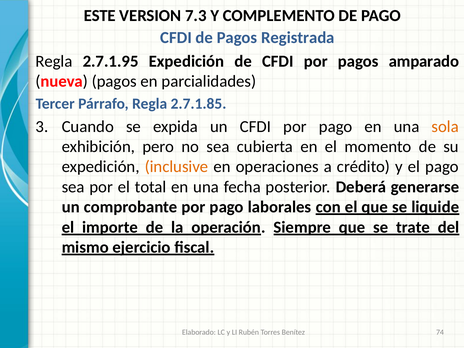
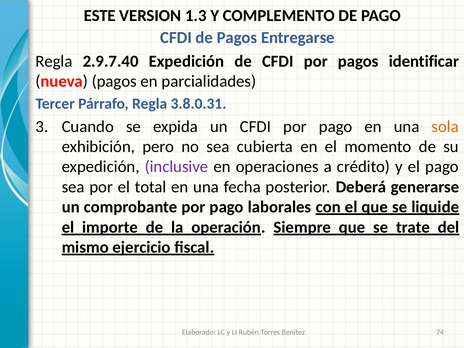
7.3: 7.3 -> 1.3 (196, 16)
Registrada: Registrada -> Entregarse (298, 38)
2.7.1.95: 2.7.1.95 -> 2.9.7.40 (111, 61)
amparado: amparado -> identificar (424, 61)
2.7.1.85: 2.7.1.85 -> 3.8.0.31 (199, 104)
inclusive colour: orange -> purple (177, 167)
